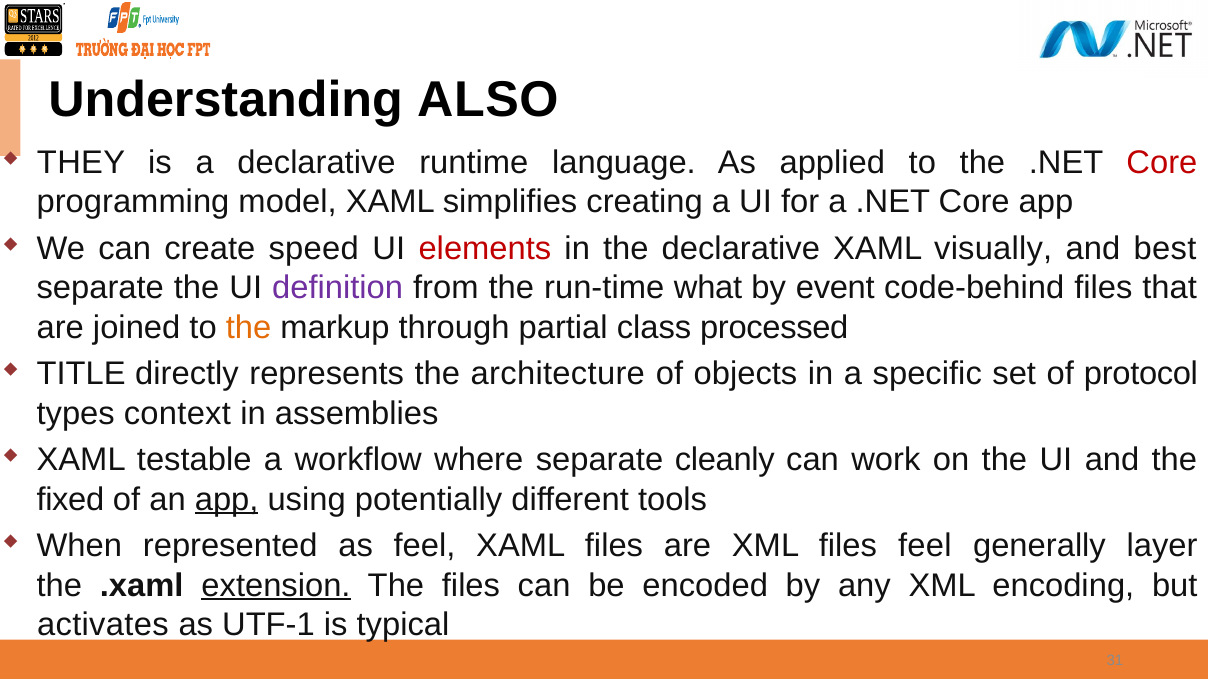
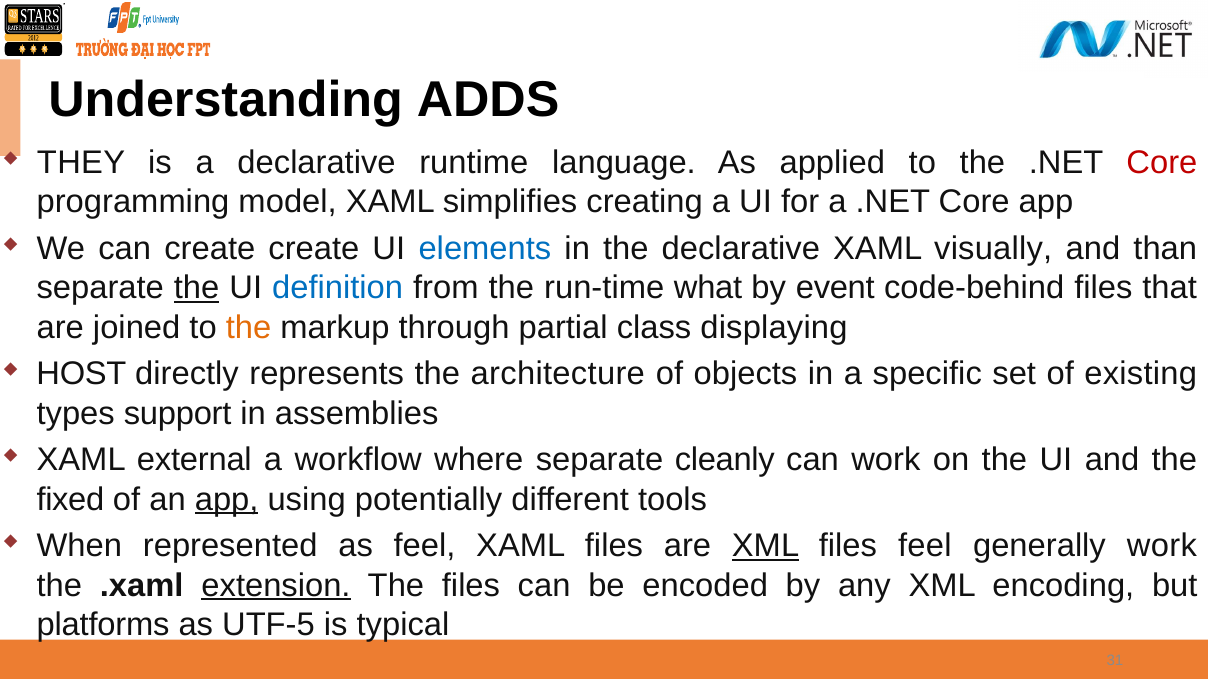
ALSO: ALSO -> ADDS (488, 99)
create speed: speed -> create (314, 249)
elements colour: red -> blue (485, 249)
best: best -> than (1165, 249)
the underline: none -> present (197, 288)
definition colour: purple -> blue (338, 288)
processed: processed -> displaying (774, 328)
TITLE: TITLE -> HOST (81, 374)
protocol: protocol -> existing (1141, 374)
context: context -> support (178, 414)
testable: testable -> external (194, 460)
XML underline: none -> present (766, 546)
generally layer: layer -> work (1162, 546)
activates: activates -> platforms (103, 625)
UTF-1: UTF-1 -> UTF-5 (268, 625)
